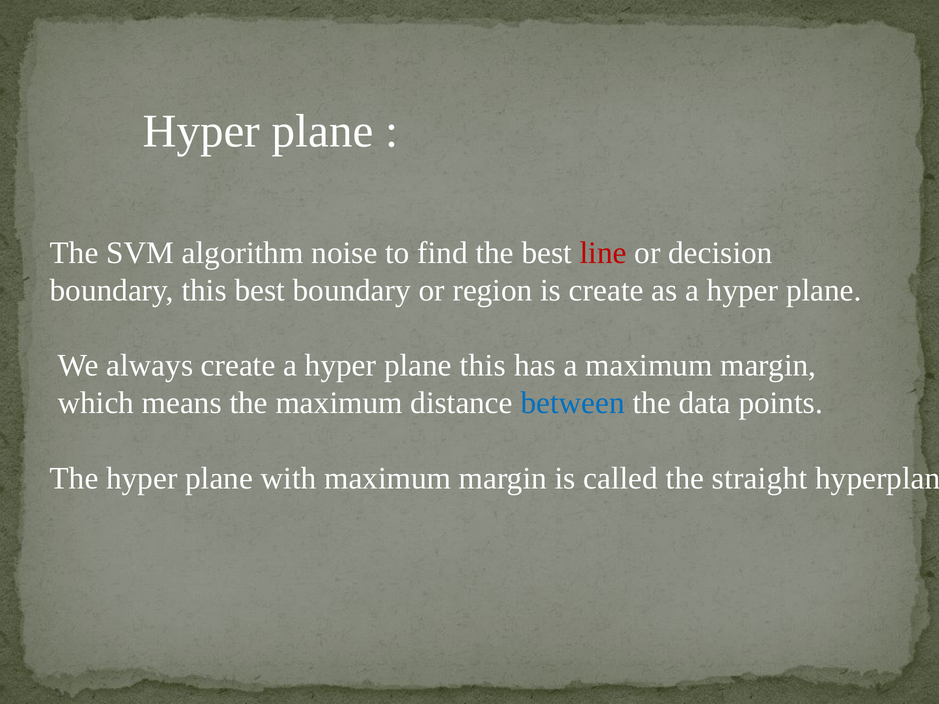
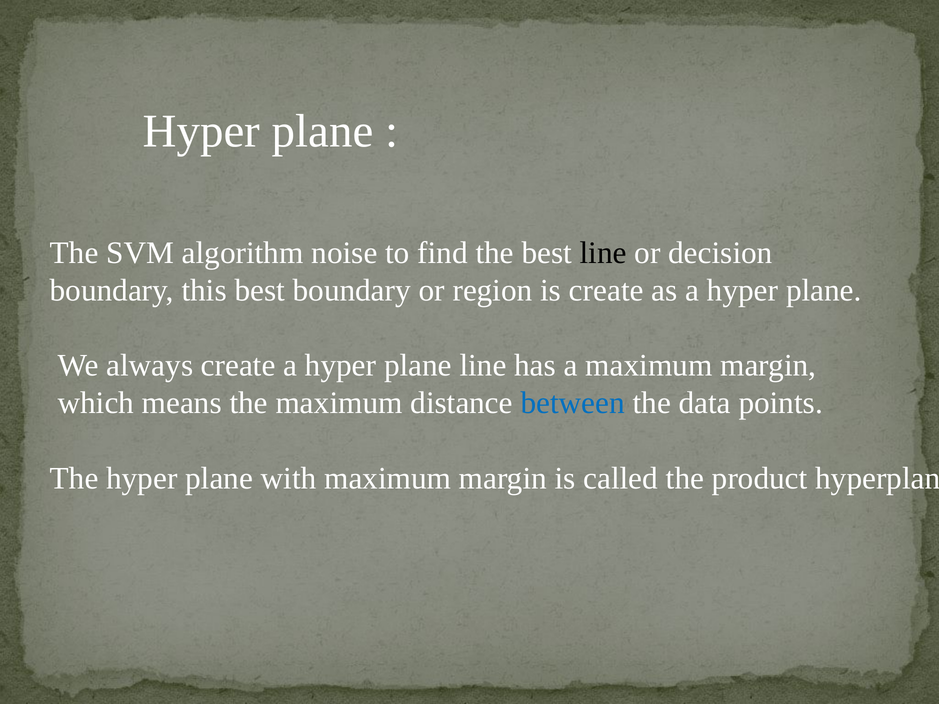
line colour: red -> black (603, 253)
plane this: this -> line (483, 366)
straight: straight -> product (760, 478)
